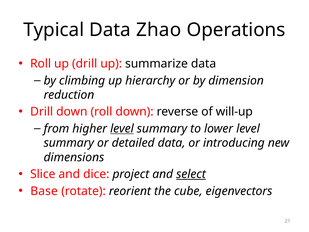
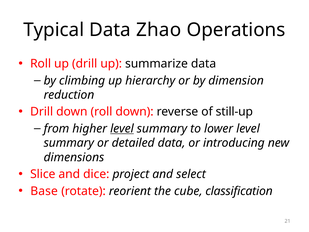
will-up: will-up -> still-up (234, 112)
select underline: present -> none (191, 174)
eigenvectors: eigenvectors -> classification (239, 191)
